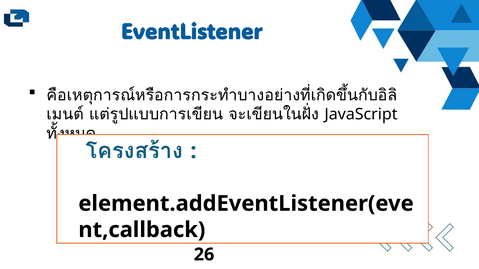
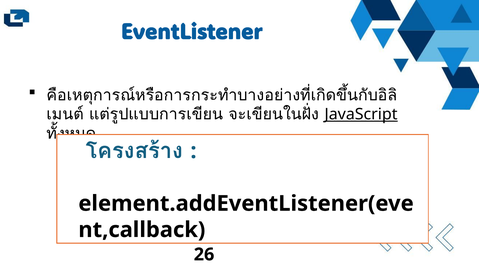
JavaScript underline: none -> present (361, 114)
